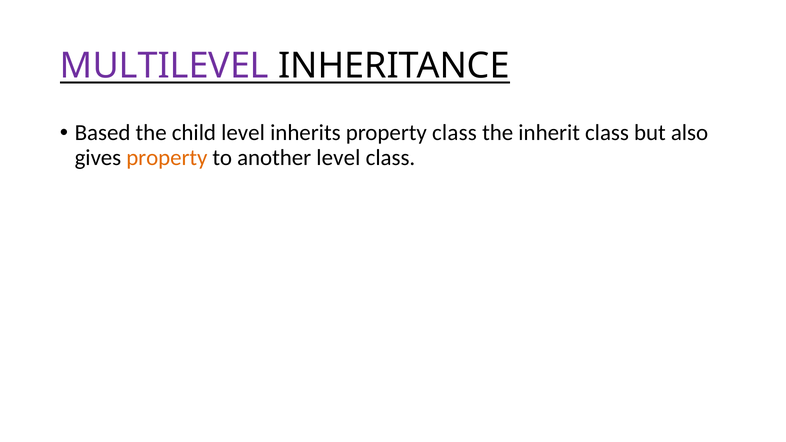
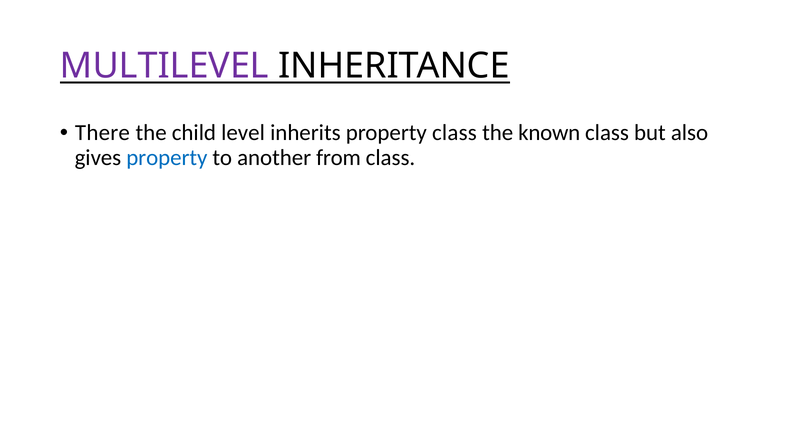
Based: Based -> There (102, 133)
inherit: inherit -> known (549, 133)
property colour: orange -> blue (167, 158)
another level: level -> from (339, 158)
